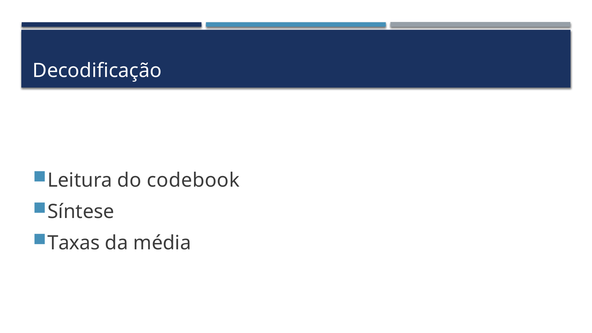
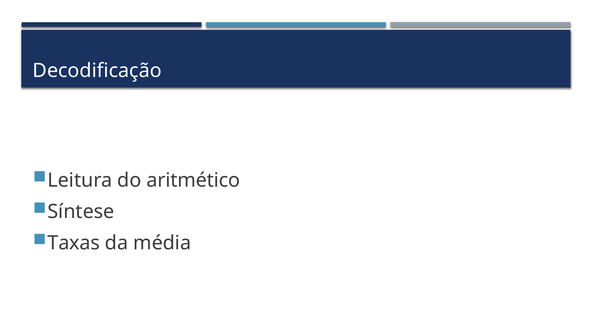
codebook: codebook -> aritmético (193, 180)
